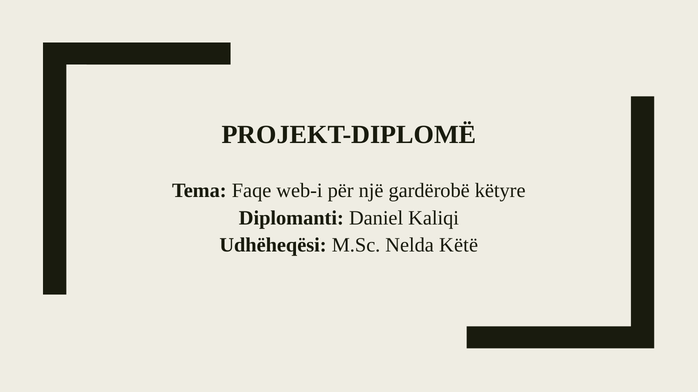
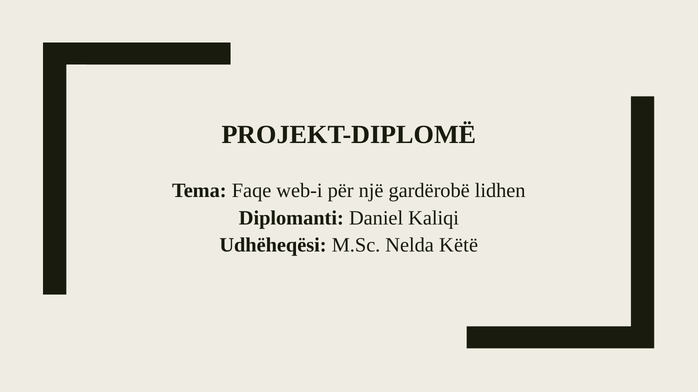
këtyre: këtyre -> lidhen (500, 191)
